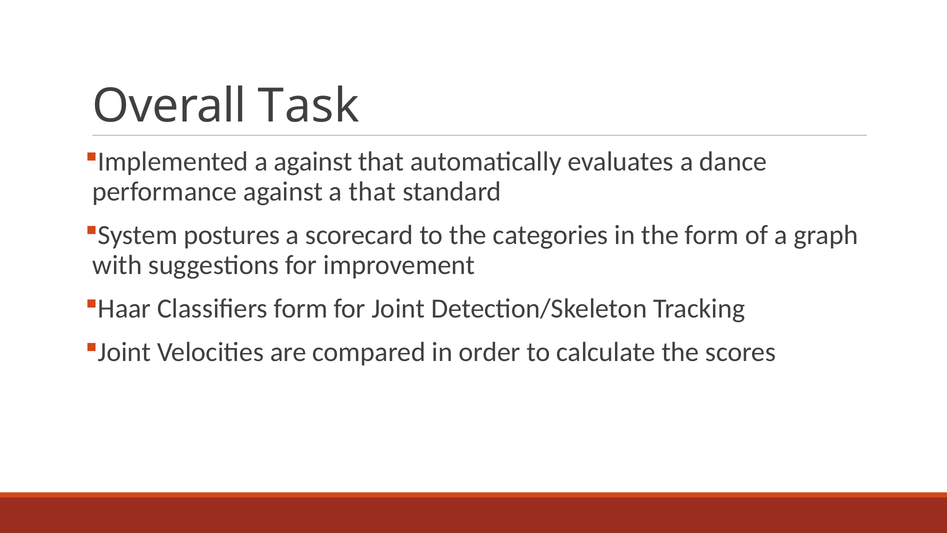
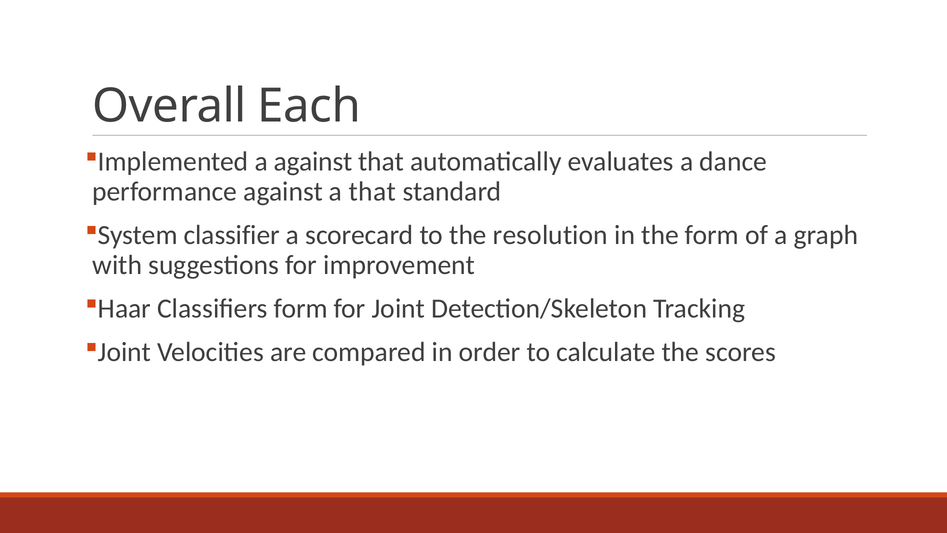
Task: Task -> Each (309, 106)
postures: postures -> classifier (232, 235)
categories: categories -> resolution (550, 235)
